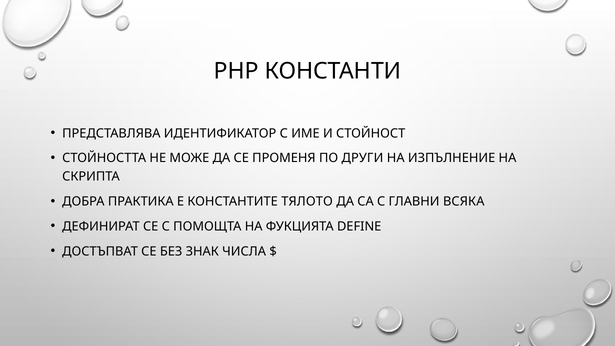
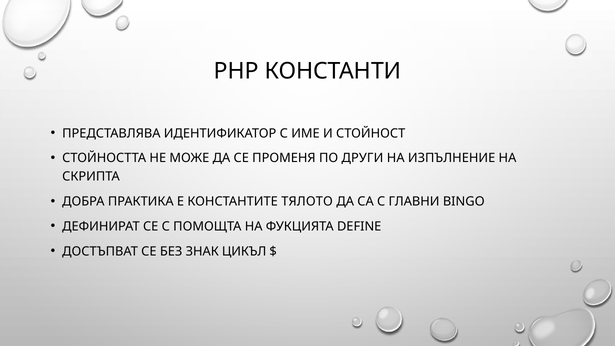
ВСЯКА: ВСЯКА -> BINGO (464, 202)
ЧИСЛА: ЧИСЛА -> ЦИКЪЛ (244, 251)
